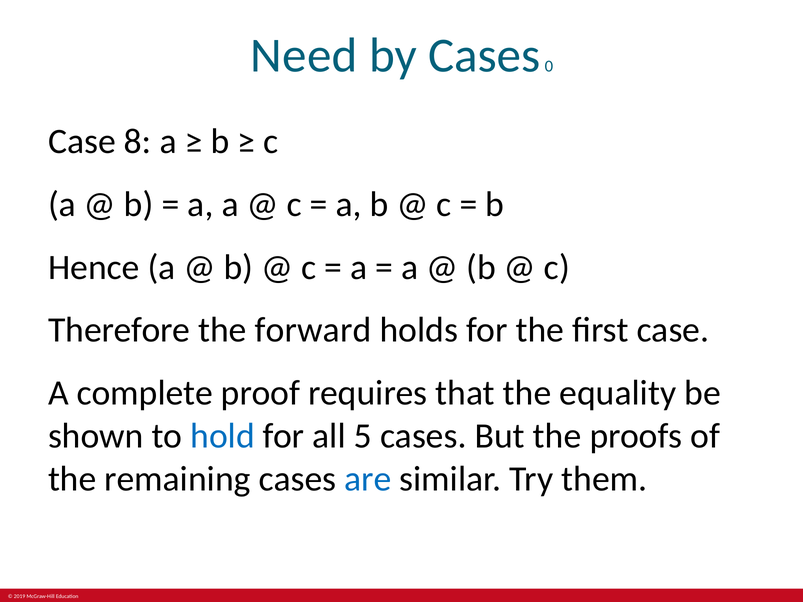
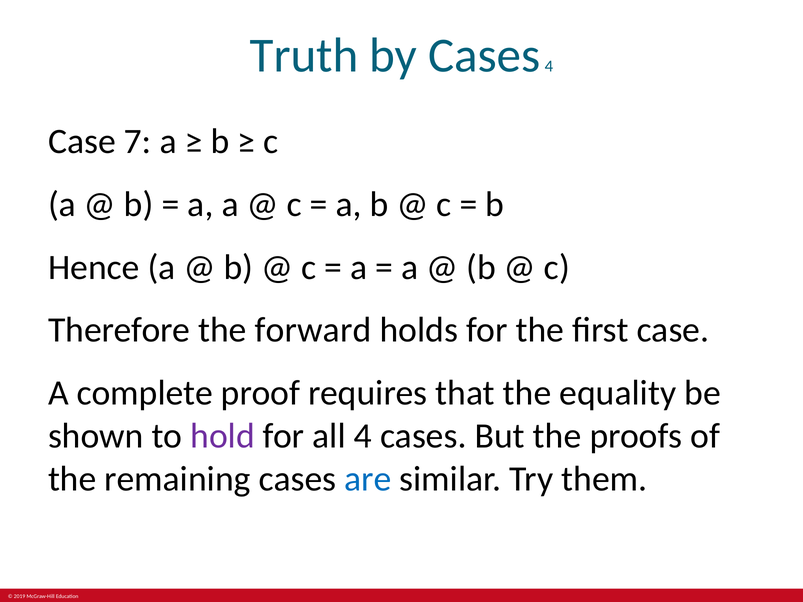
Need: Need -> Truth (304, 56)
Cases 0: 0 -> 4 (549, 66)
8: 8 -> 7 (138, 142)
hold colour: blue -> purple (223, 436)
all 5: 5 -> 4 (363, 436)
